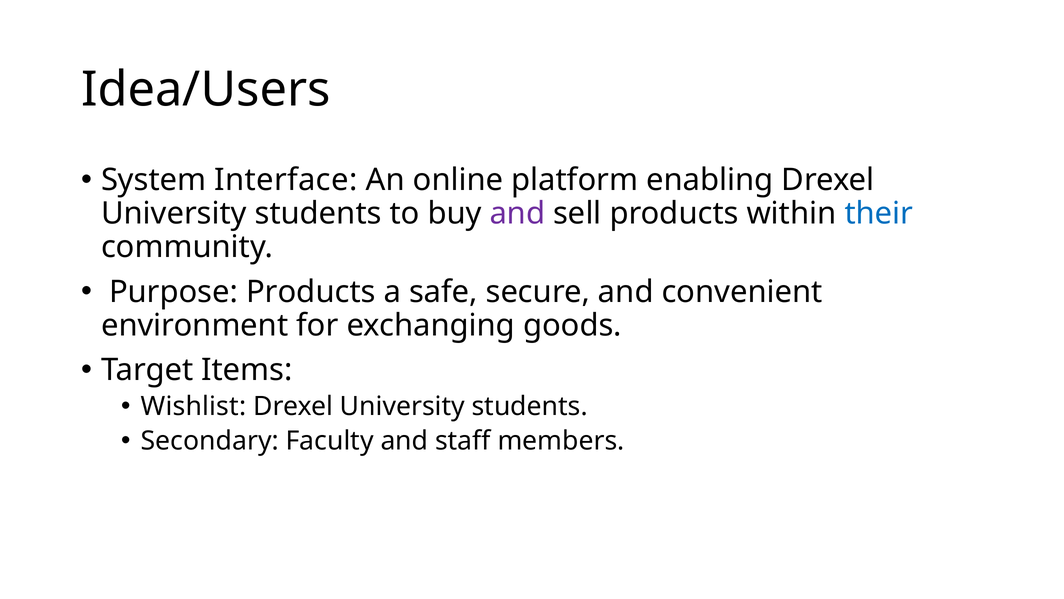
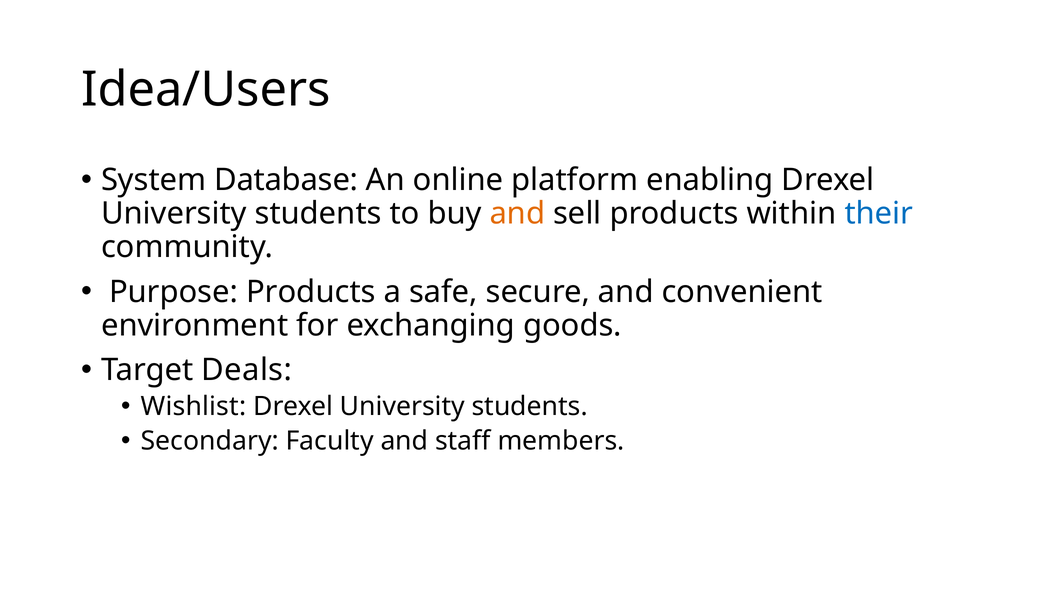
Interface: Interface -> Database (286, 180)
and colour: purple -> orange (517, 213)
Items: Items -> Deals (247, 370)
